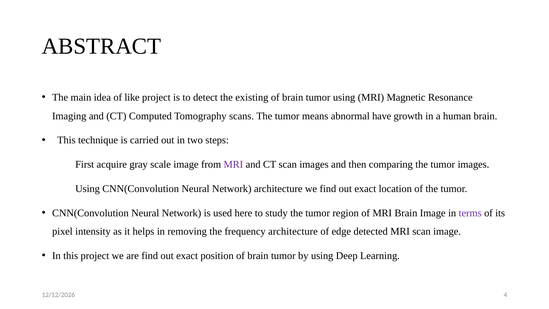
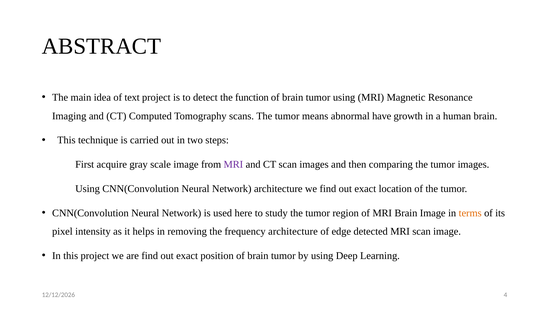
like: like -> text (132, 97)
existing: existing -> function (252, 97)
terms colour: purple -> orange (470, 213)
